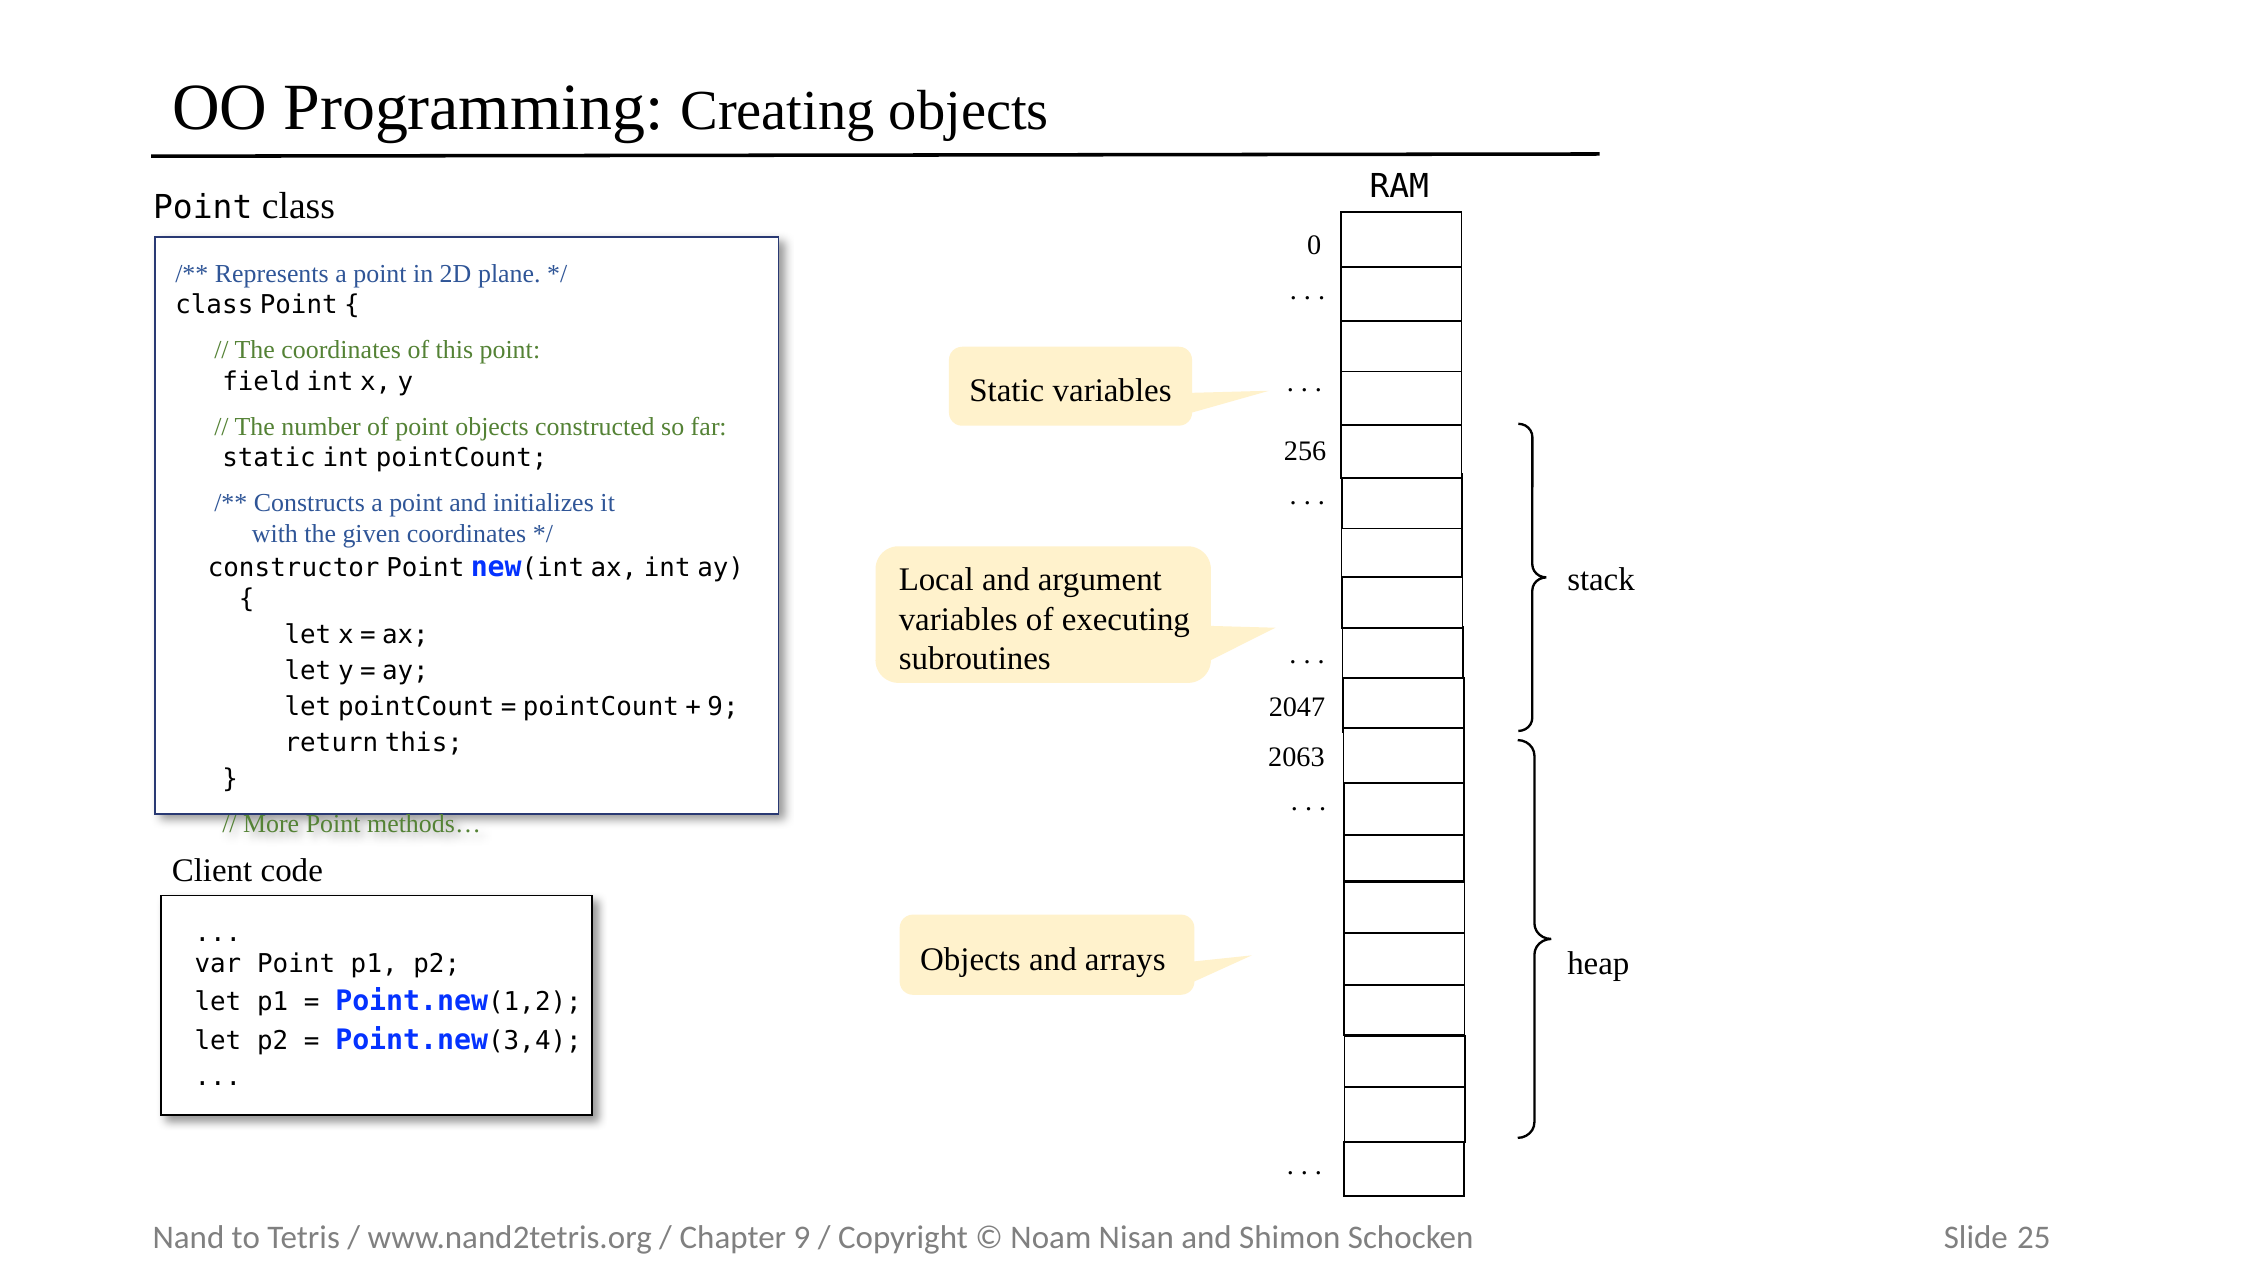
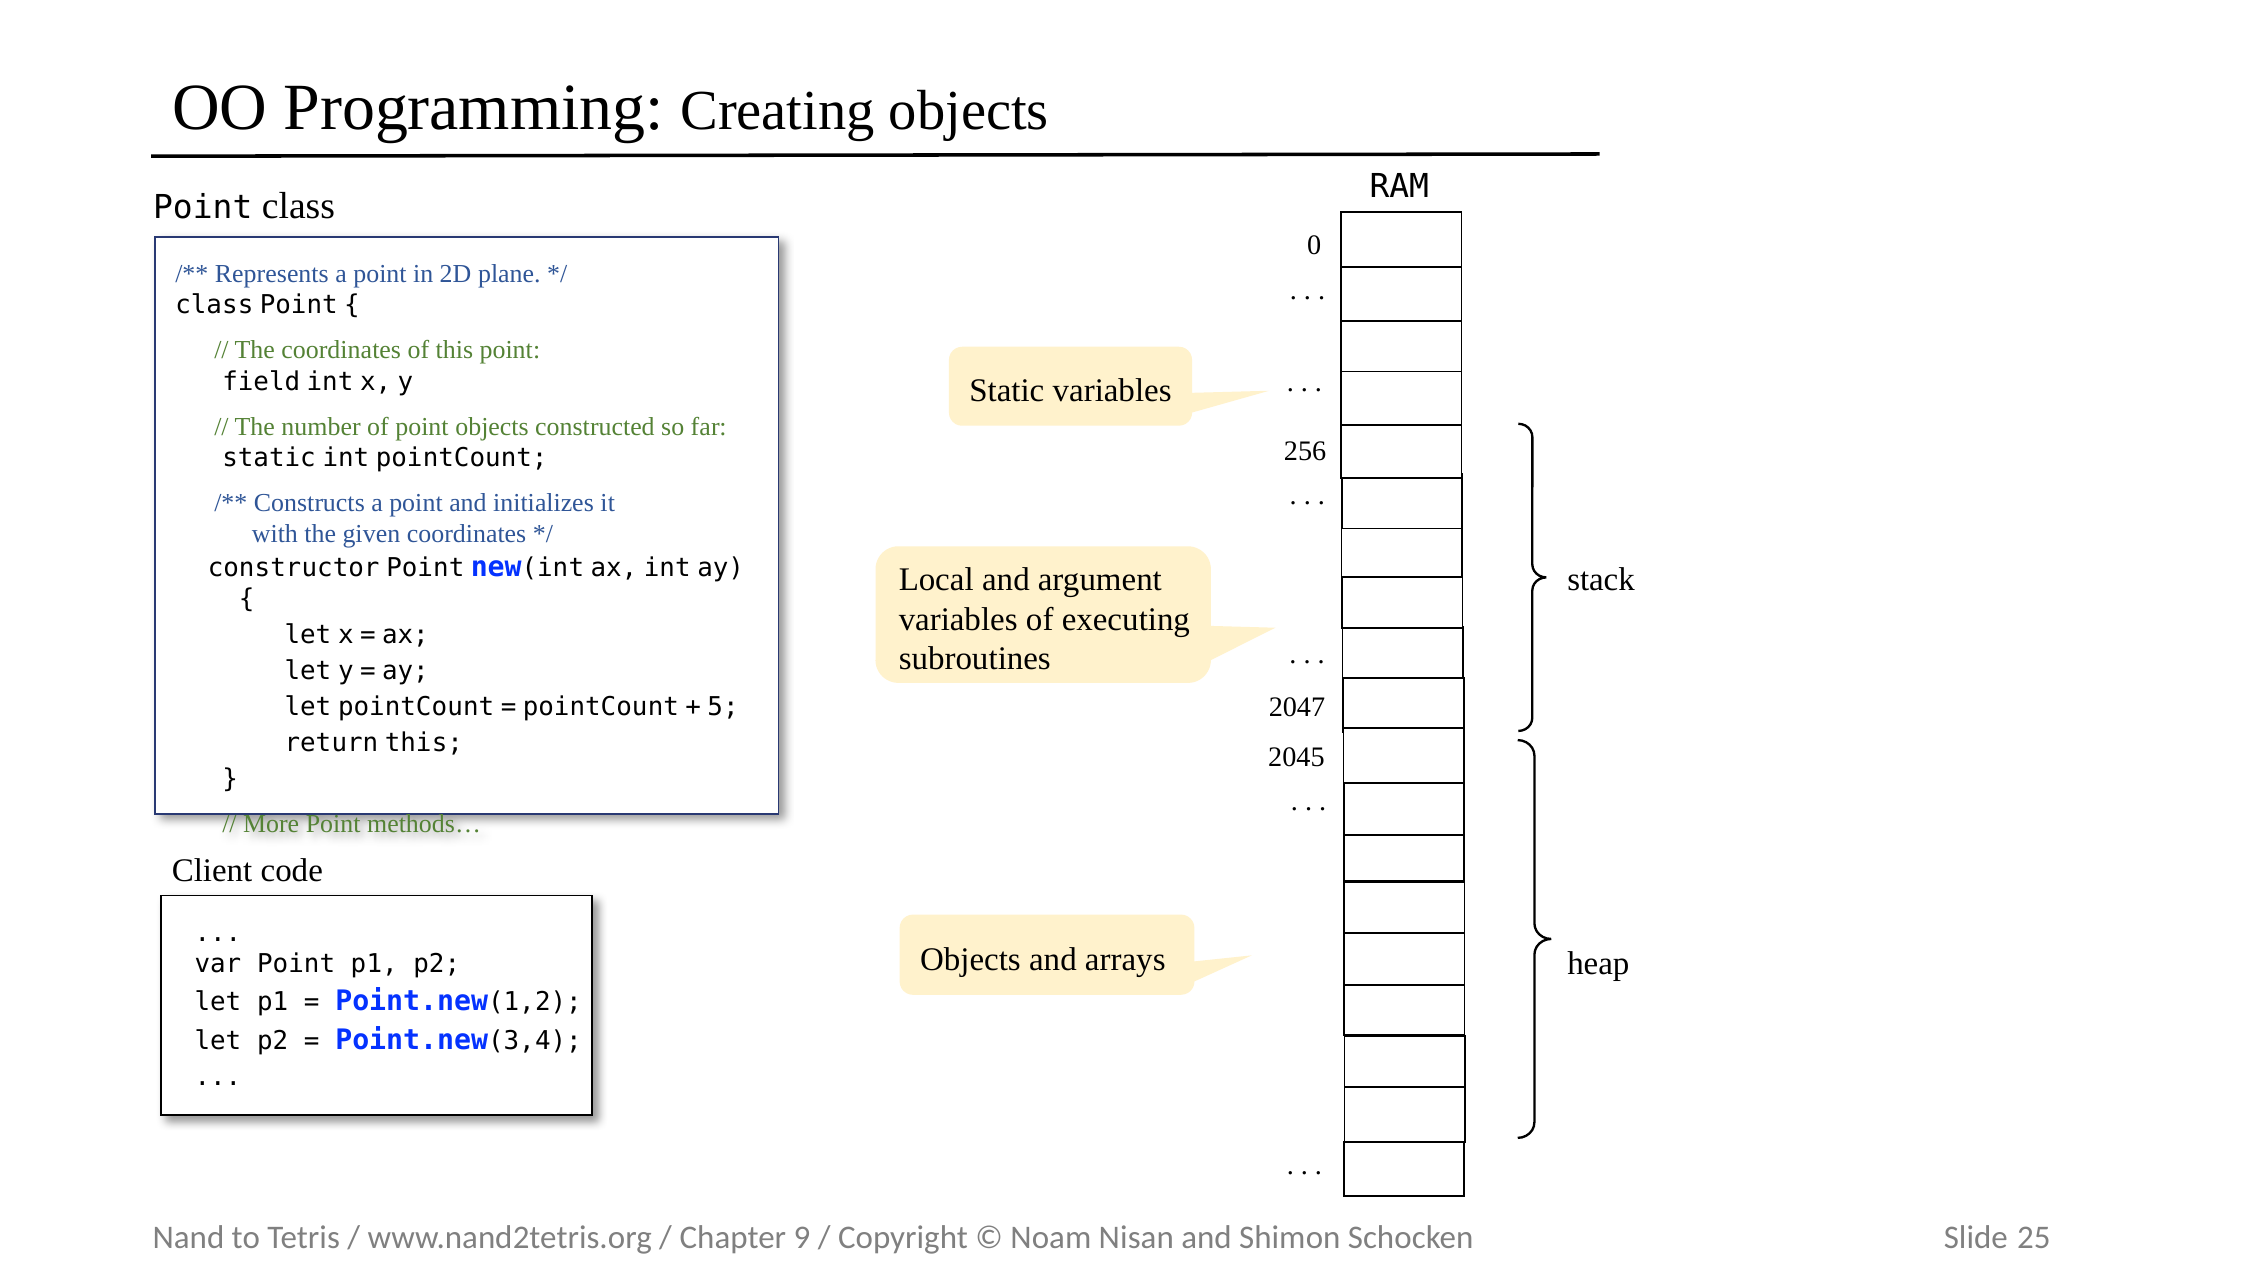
9: 9 -> 5 (723, 706)
2063: 2063 -> 2045 (1296, 757)
